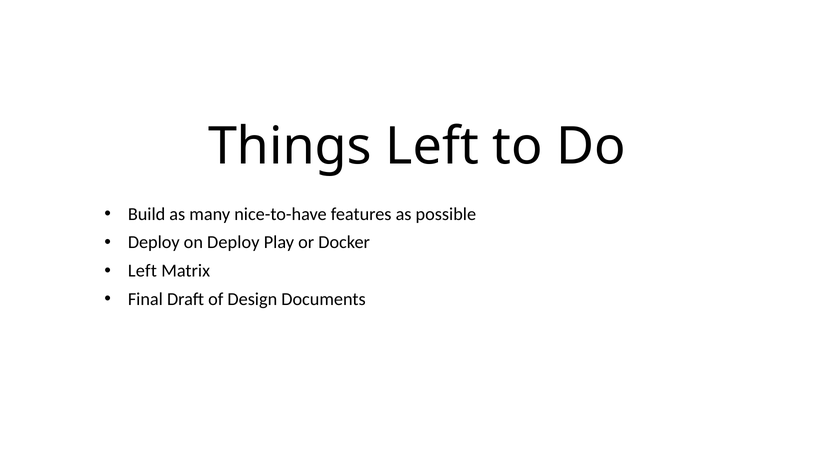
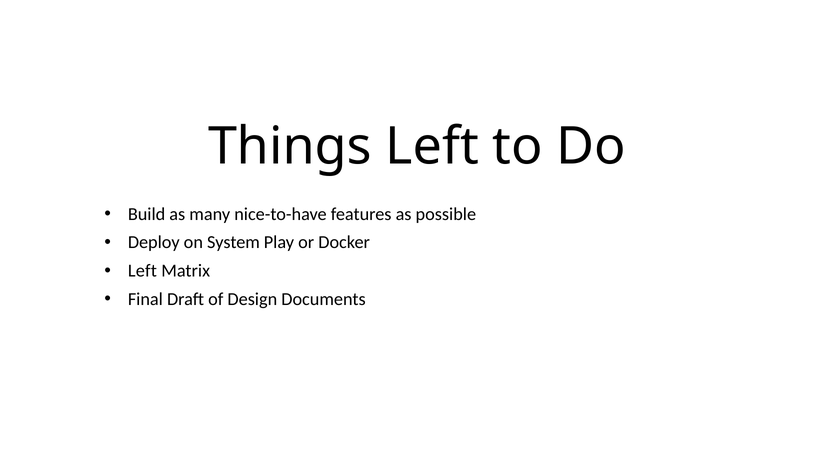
on Deploy: Deploy -> System (233, 242)
